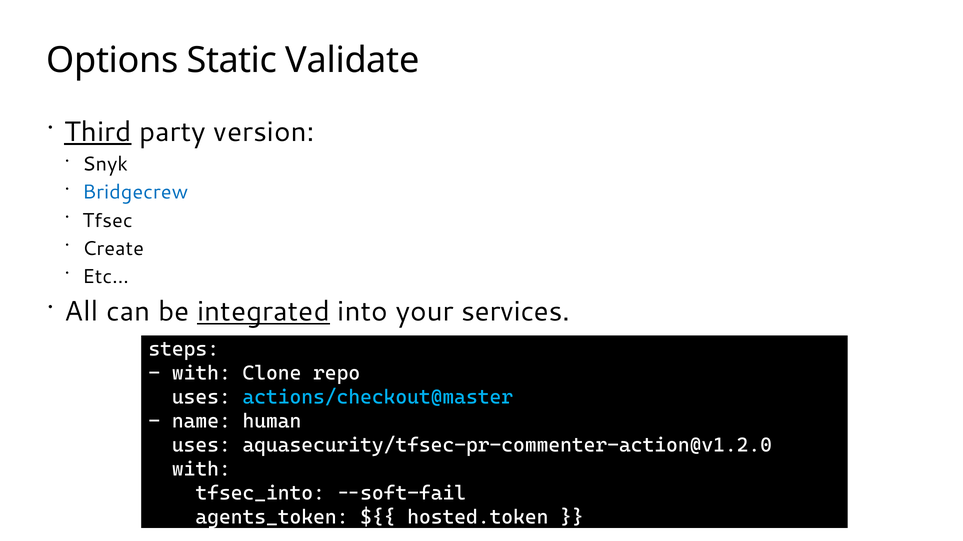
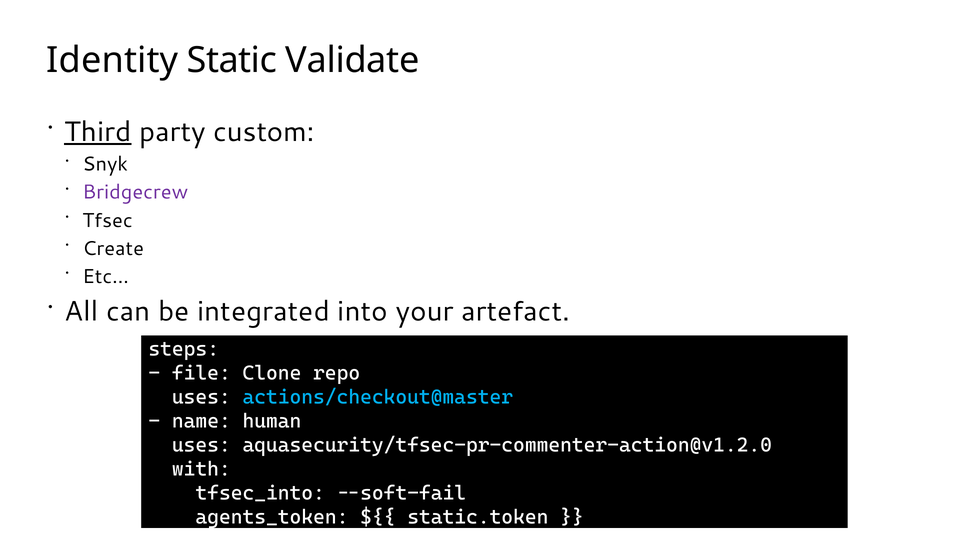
Options: Options -> Identity (112, 60)
version: version -> custom (264, 132)
Bridgecrew colour: blue -> purple (135, 193)
integrated underline: present -> none (264, 312)
services: services -> artefact (516, 312)
with: with -> file (201, 373)
hosted.token: hosted.token -> static.token (478, 518)
